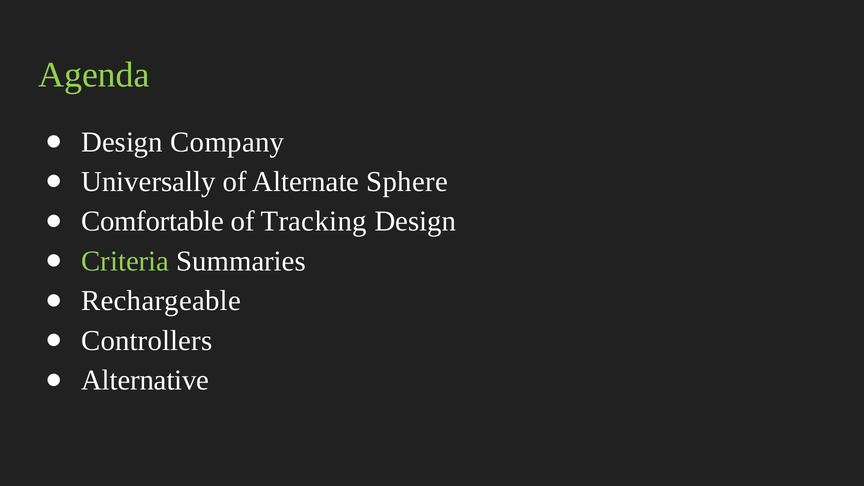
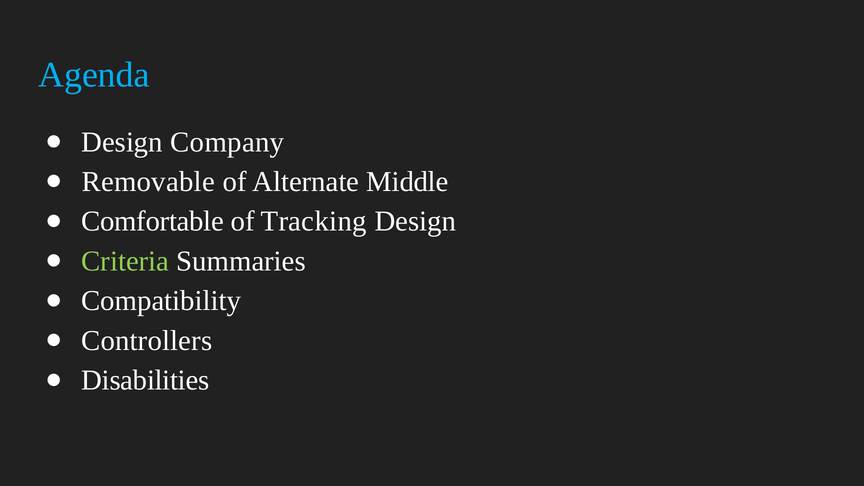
Agenda colour: light green -> light blue (94, 75)
Universally: Universally -> Removable (148, 182)
Sphere: Sphere -> Middle (407, 182)
Rechargeable: Rechargeable -> Compatibility (161, 301)
Alternative: Alternative -> Disabilities (145, 380)
